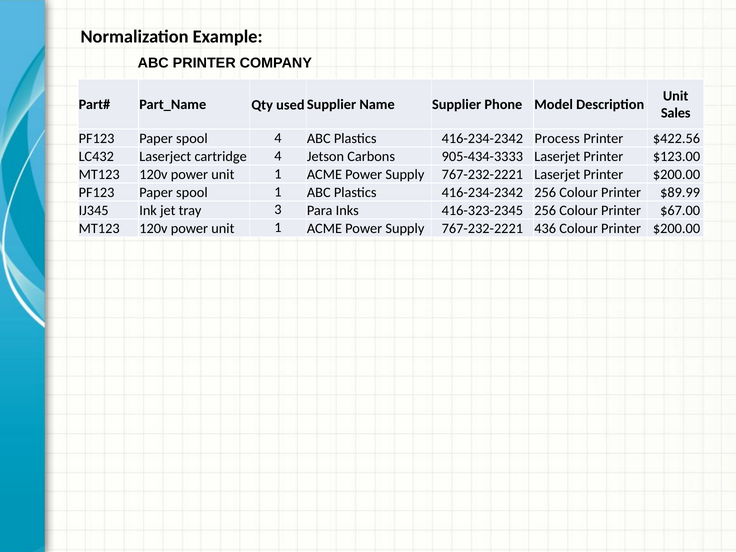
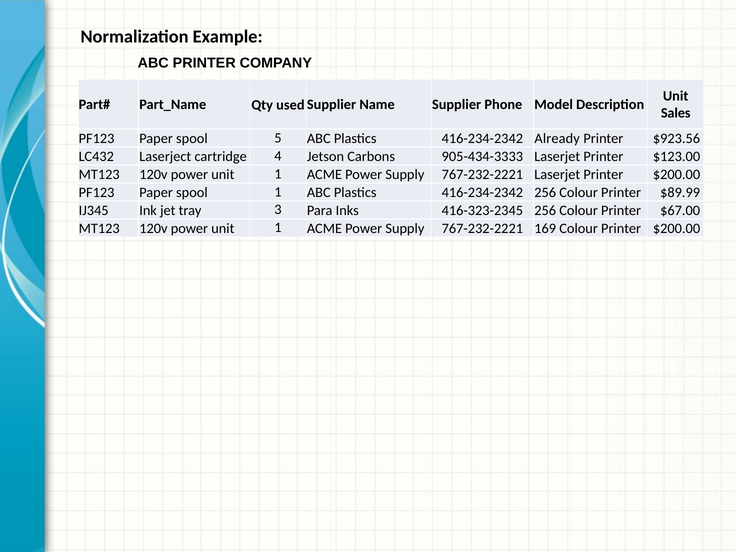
spool 4: 4 -> 5 (278, 138)
Process: Process -> Already (557, 139)
$422.56: $422.56 -> $923.56 (677, 139)
436: 436 -> 169 (545, 228)
